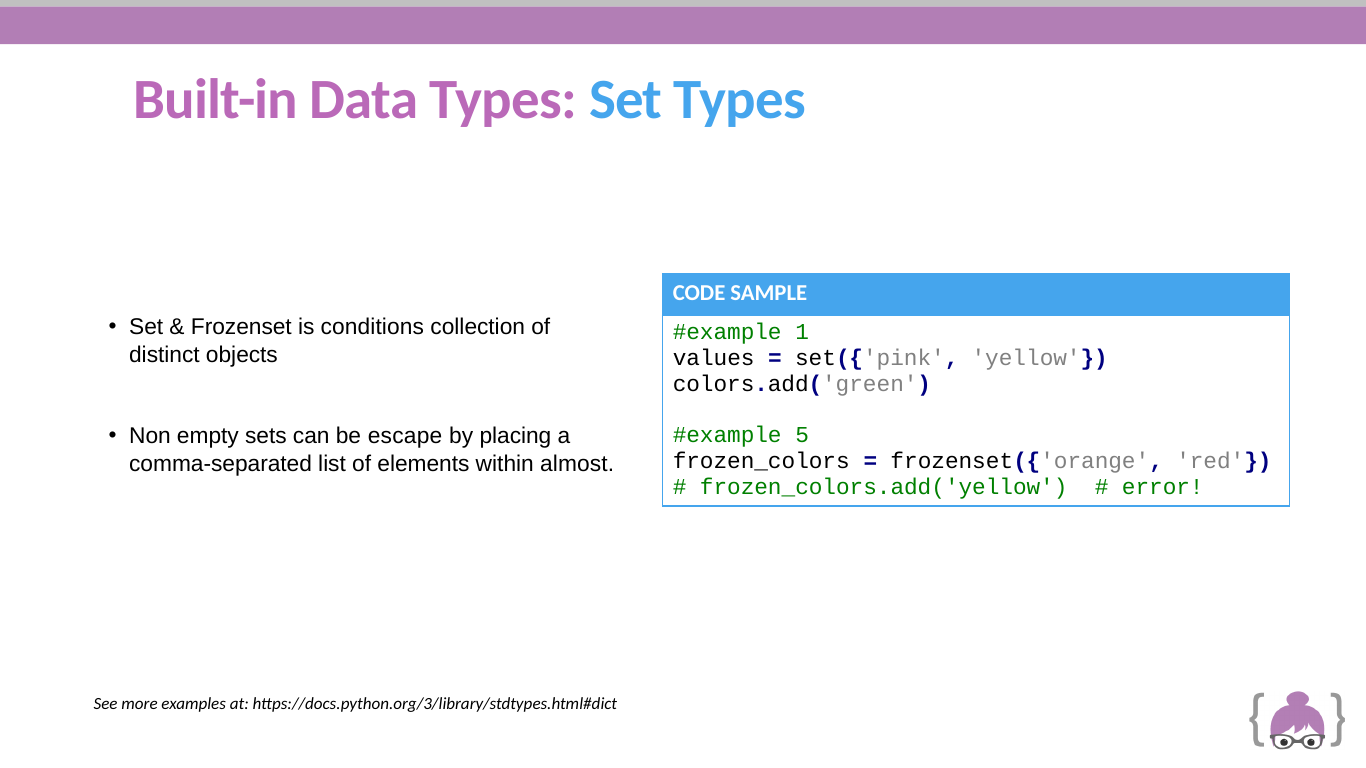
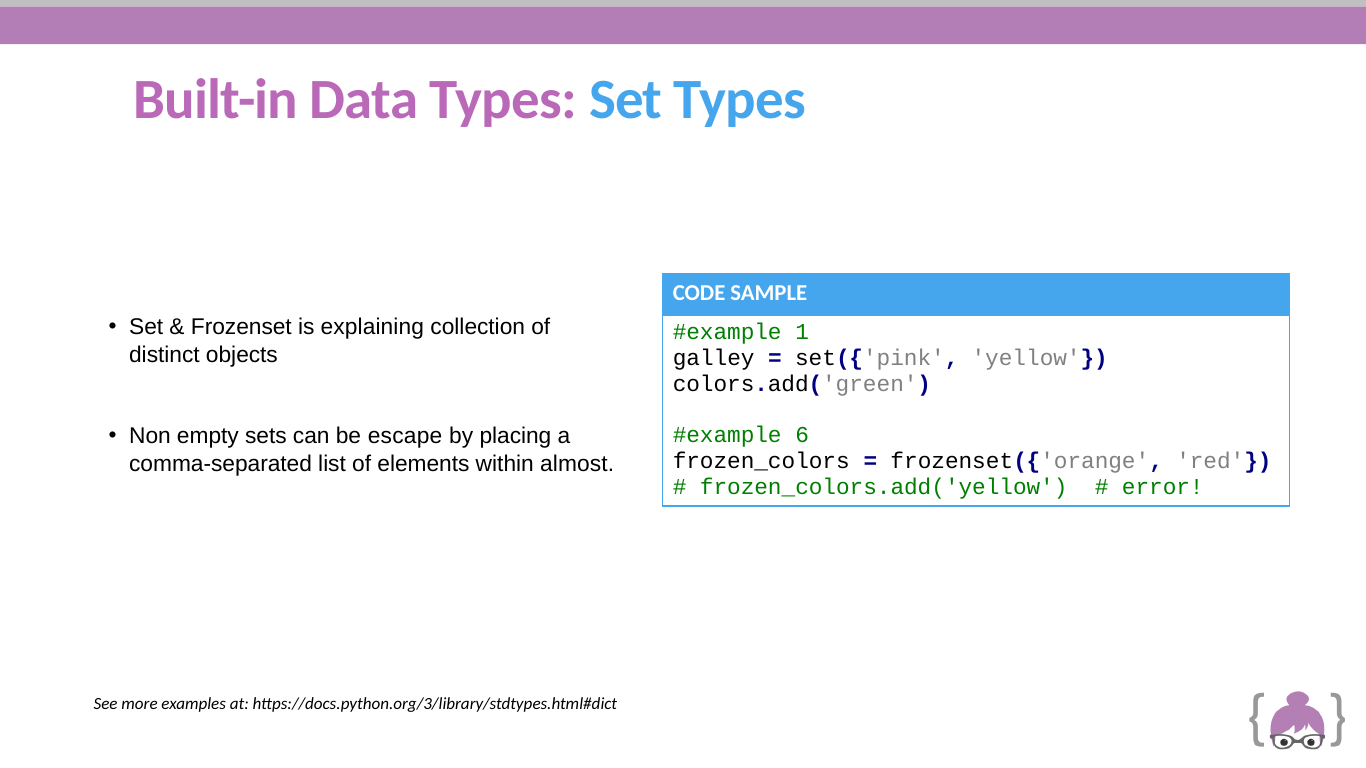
conditions: conditions -> explaining (372, 327)
values: values -> galley (714, 358)
5: 5 -> 6 (802, 435)
